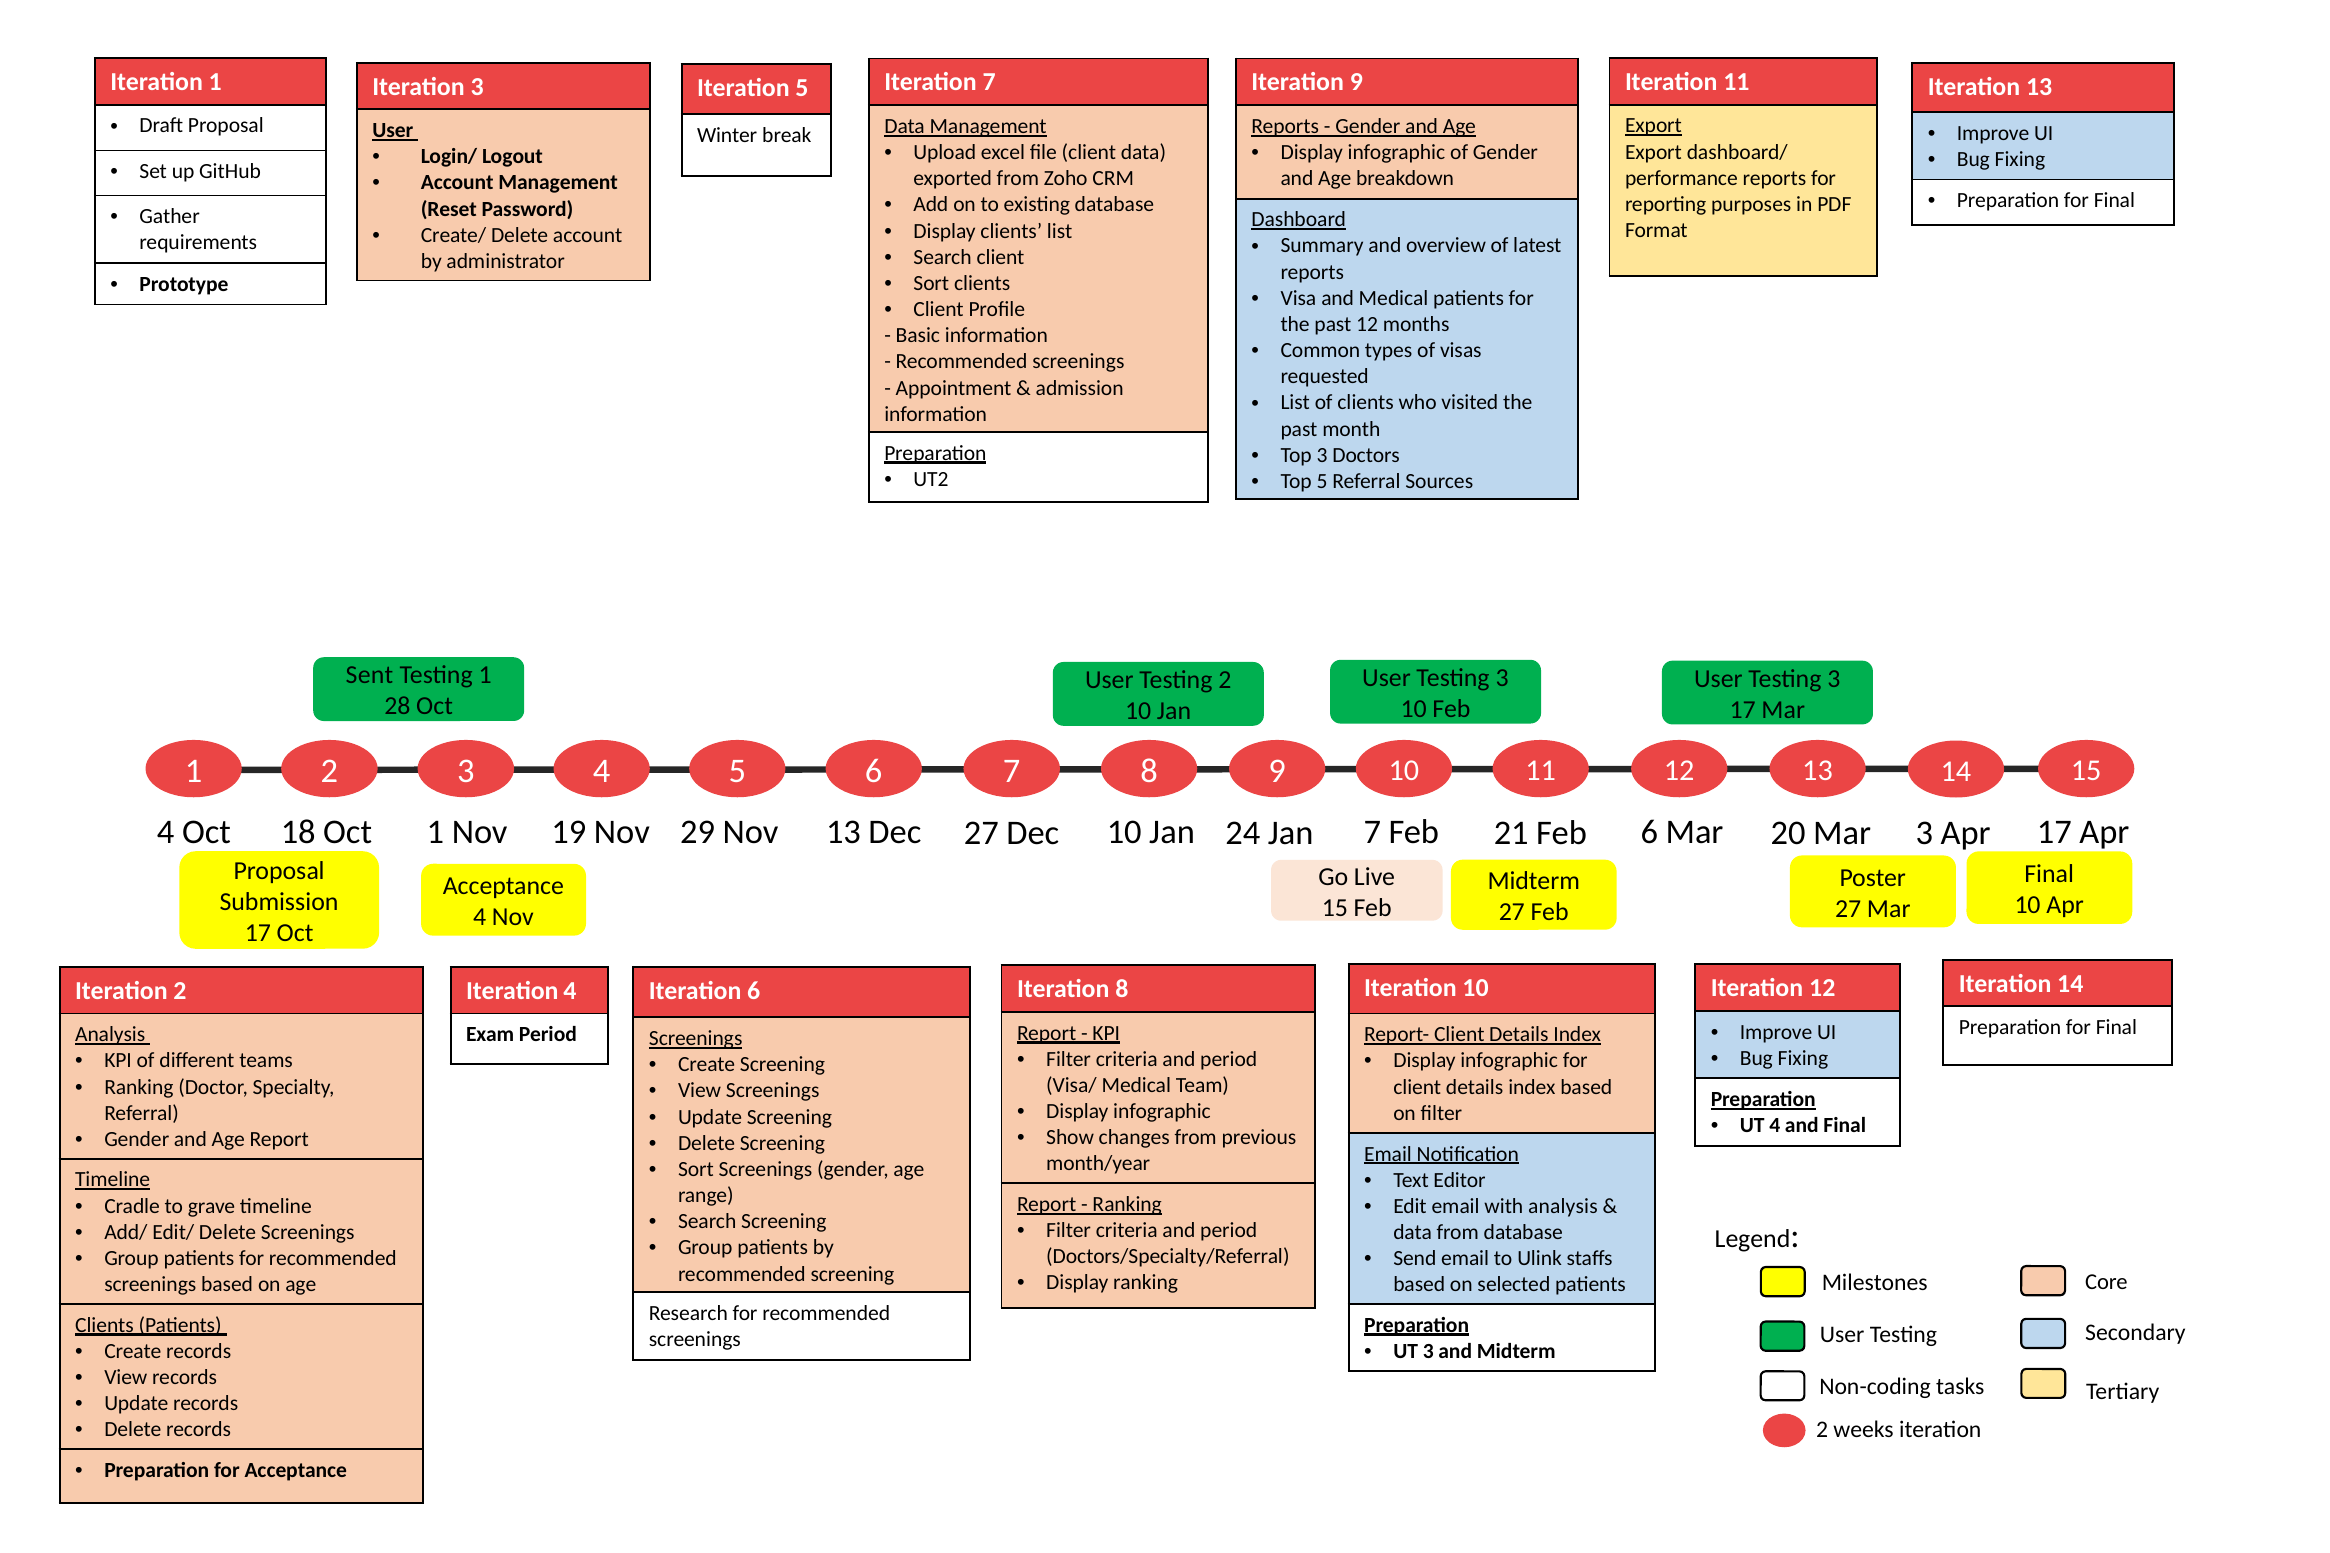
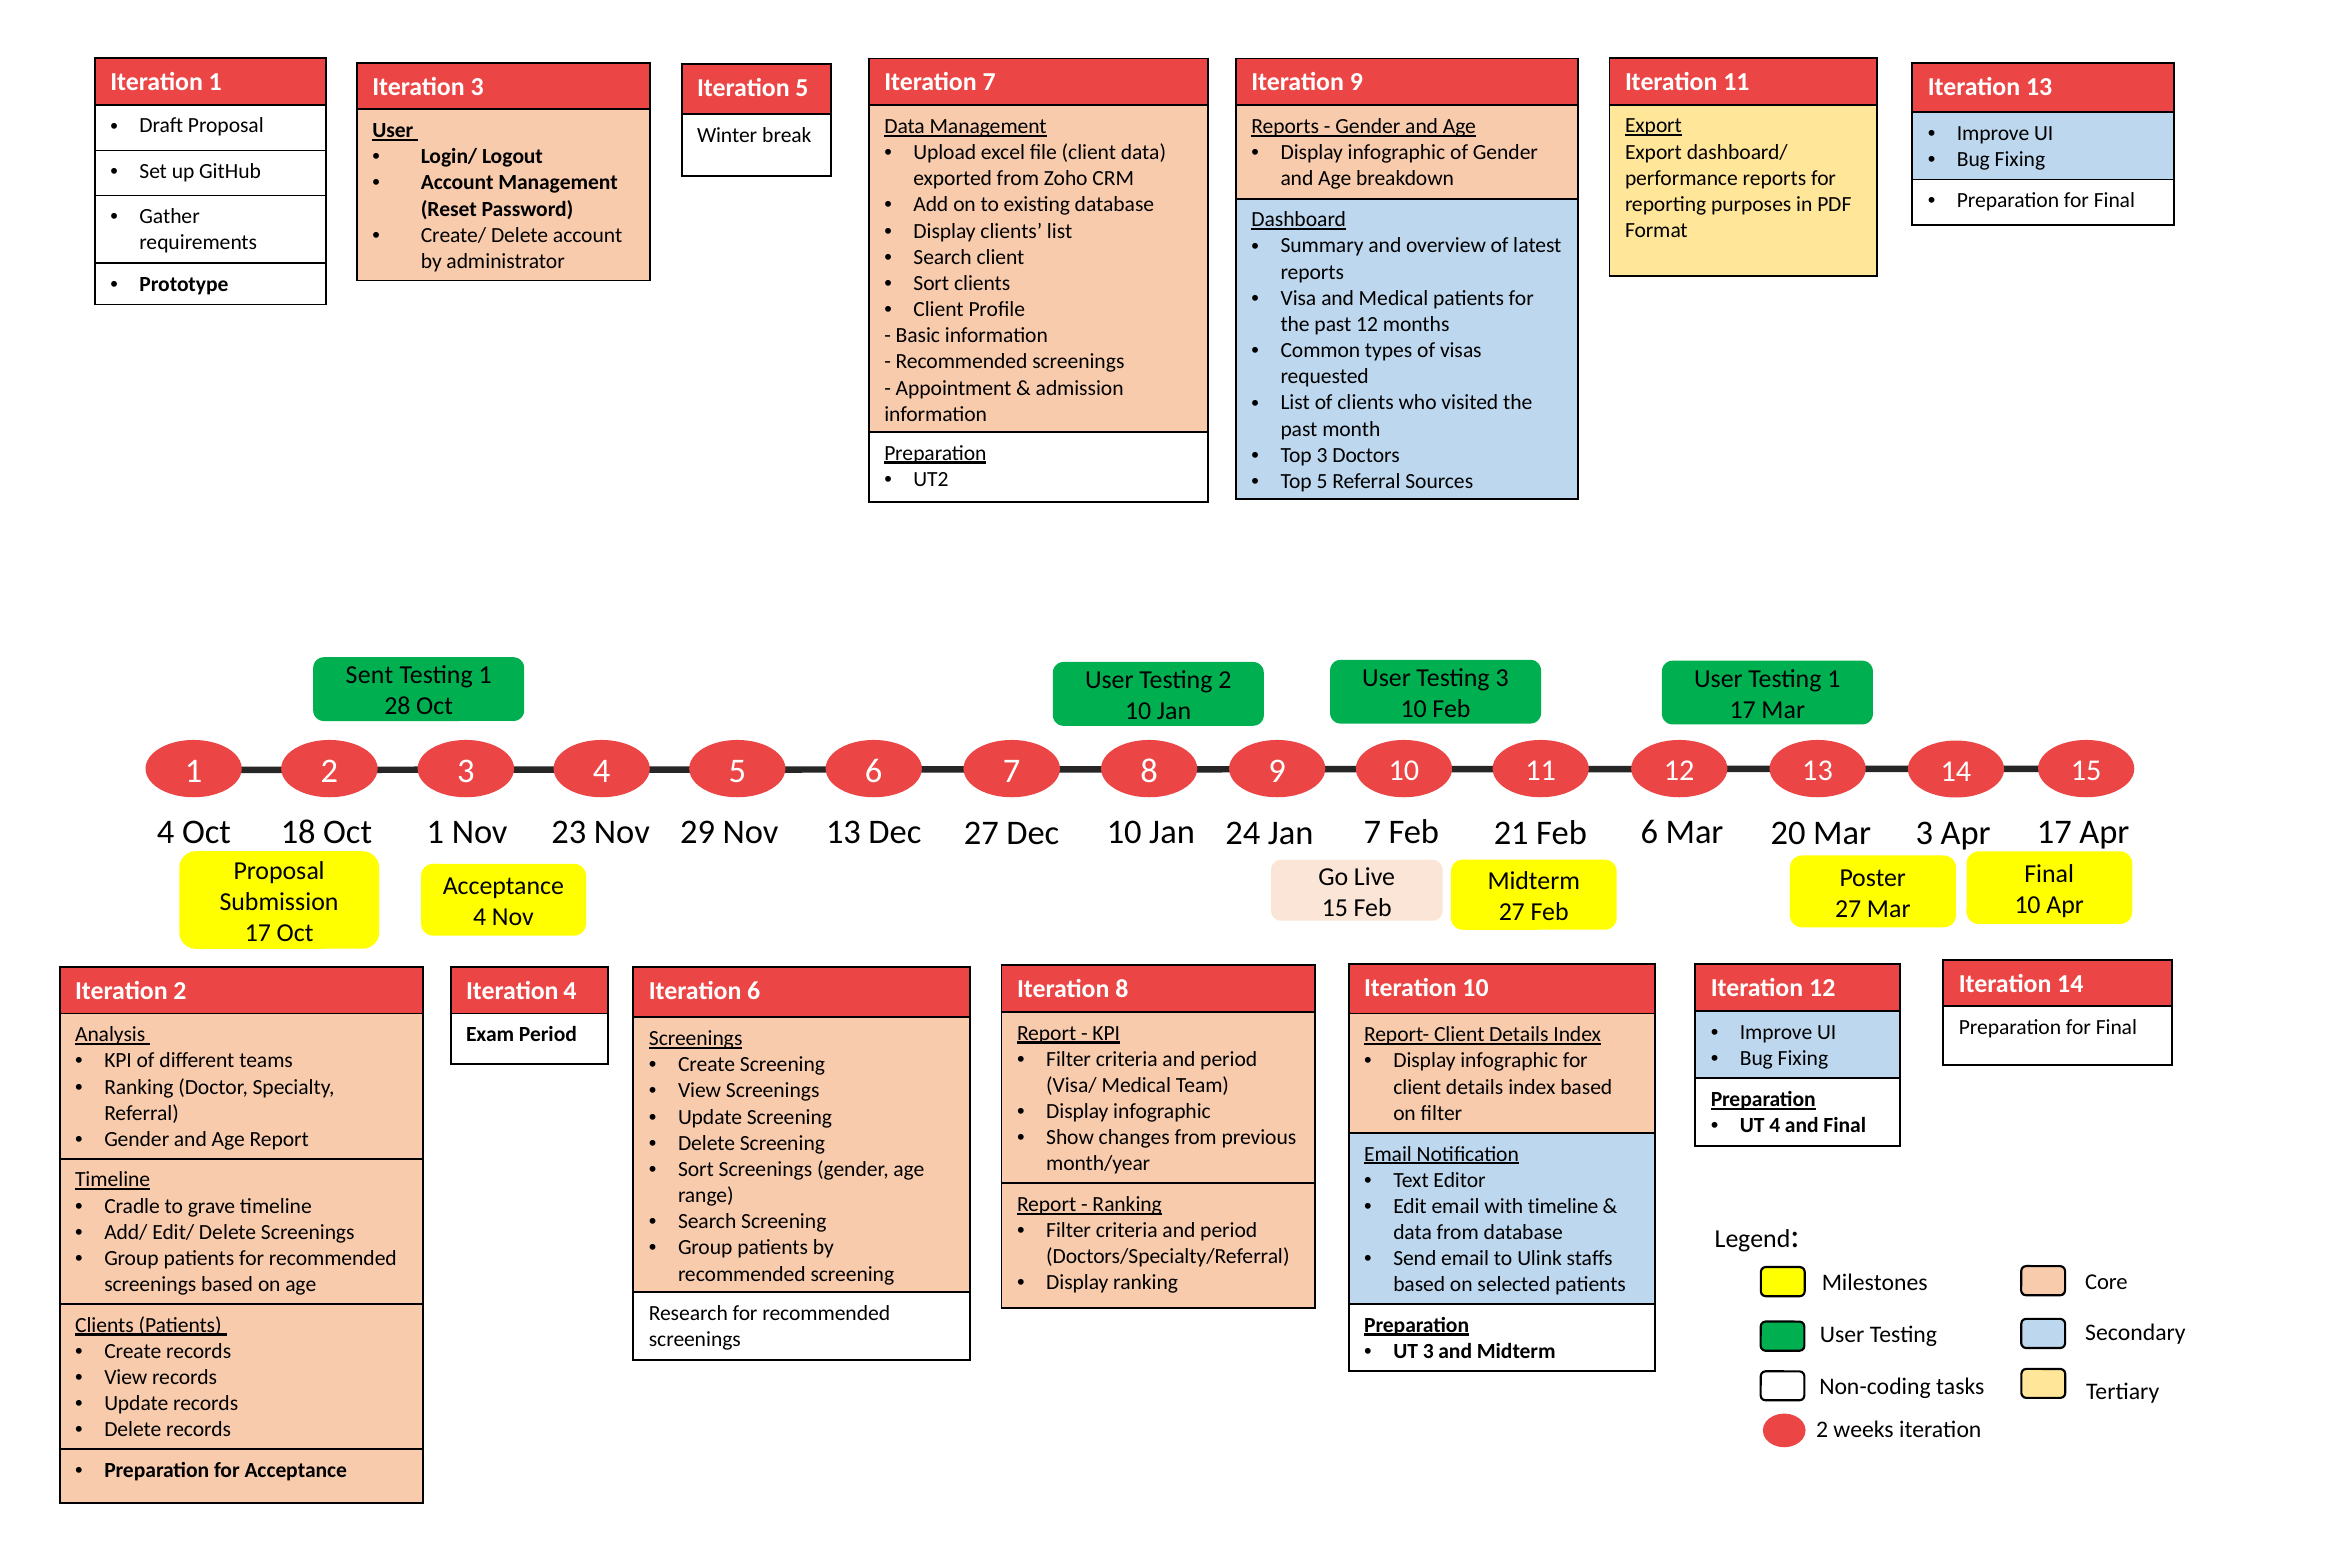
3: 3 -> 1 (1834, 679)
19: 19 -> 23 (569, 832)
with analysis: analysis -> timeline (1563, 1206)
